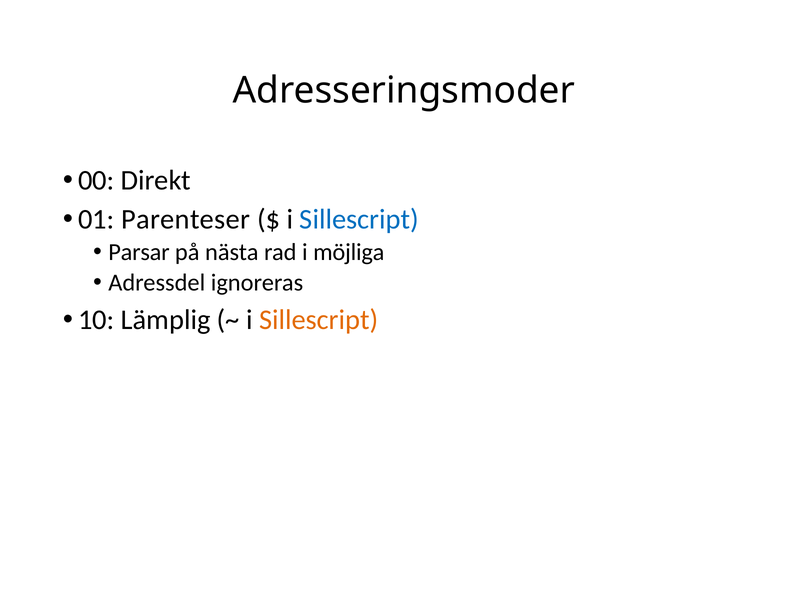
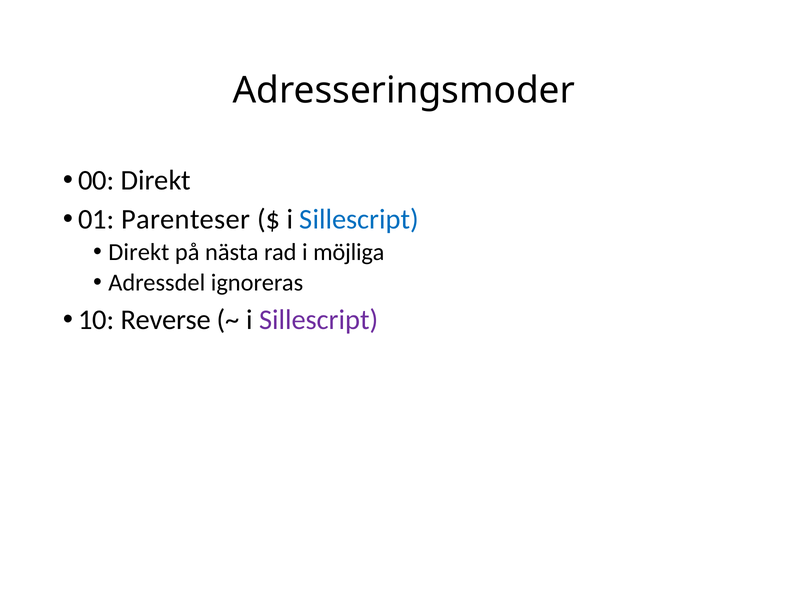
Parsar: Parsar -> Direkt (139, 252)
Lämplig: Lämplig -> Reverse (166, 320)
Sillescript colour: orange -> purple (319, 320)
